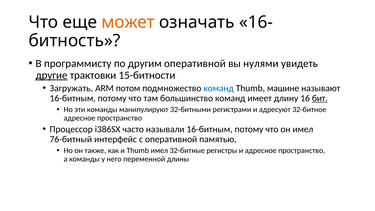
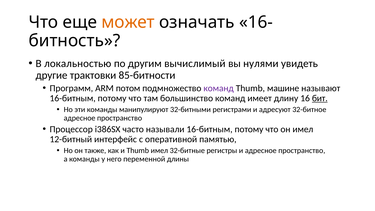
программисту: программисту -> локальностью (78, 63)
другим оперативной: оперативной -> вычислимый (195, 63)
другие underline: present -> none (52, 75)
15-битности: 15-битности -> 85-битности (147, 75)
Загружать: Загружать -> Программ (71, 88)
команд colour: blue -> purple (219, 88)
76-битный: 76-битный -> 12-битный (71, 139)
